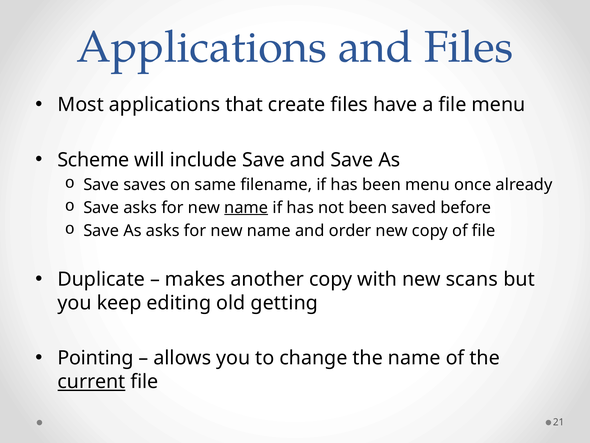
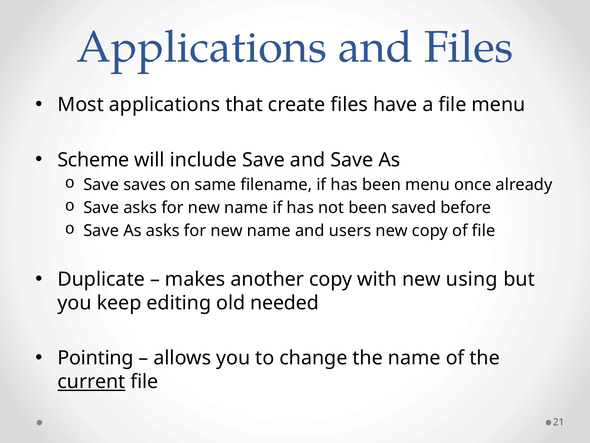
name underline: present -> none (246, 207)
order: order -> users (350, 230)
scans: scans -> using (472, 279)
getting: getting -> needed (284, 303)
